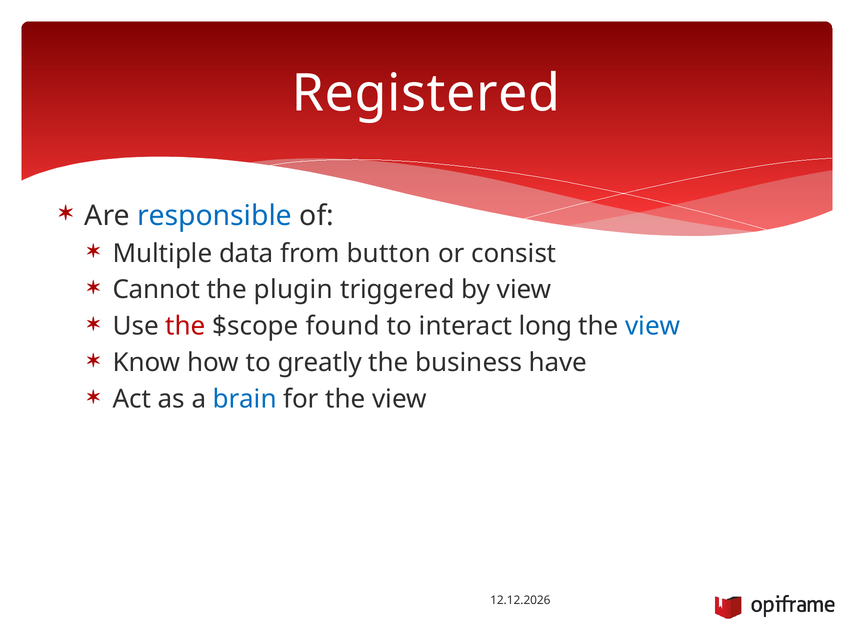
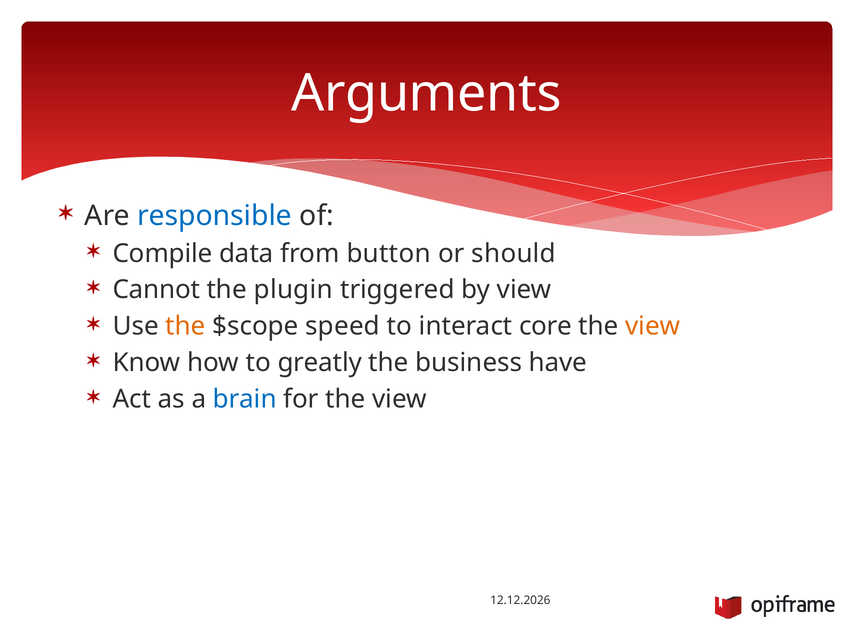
Registered: Registered -> Arguments (426, 94)
Multiple: Multiple -> Compile (163, 253)
consist: consist -> should (514, 253)
the colour: red -> orange (186, 326)
found: found -> speed (343, 326)
long: long -> core (545, 326)
view colour: blue -> orange (653, 326)
